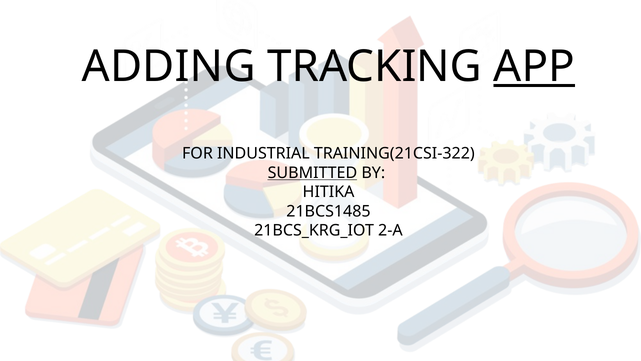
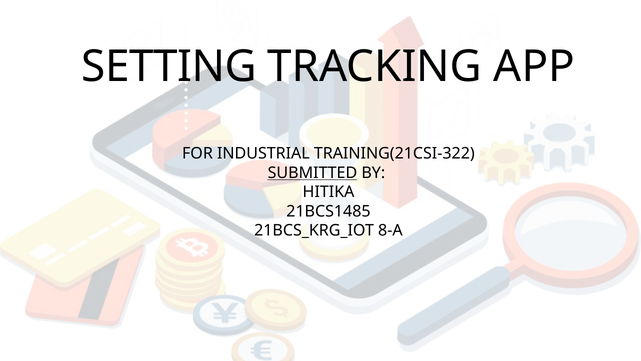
ADDING: ADDING -> SETTING (169, 66)
APP underline: present -> none (534, 66)
2-A: 2-A -> 8-A (390, 230)
